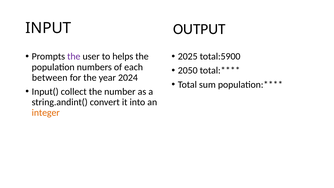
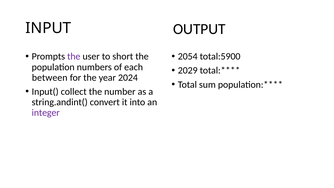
helps: helps -> short (123, 56)
2025: 2025 -> 2054 (188, 56)
2050: 2050 -> 2029 (188, 70)
integer colour: orange -> purple (46, 113)
